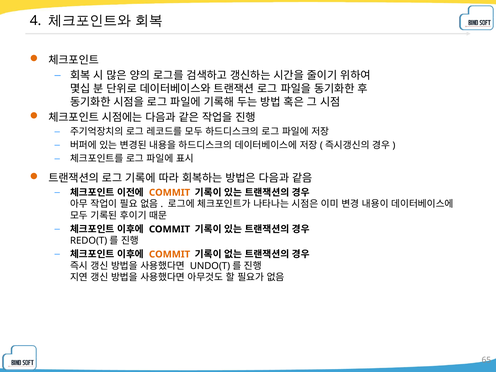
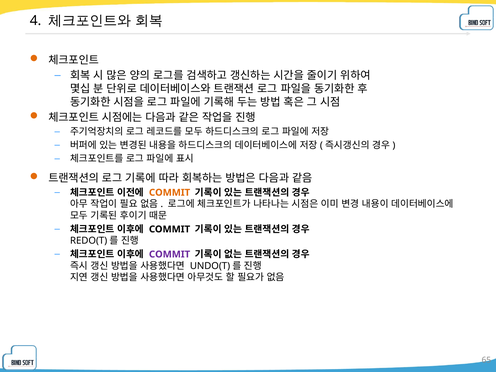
COMMIT colour: orange -> purple (170, 254)
